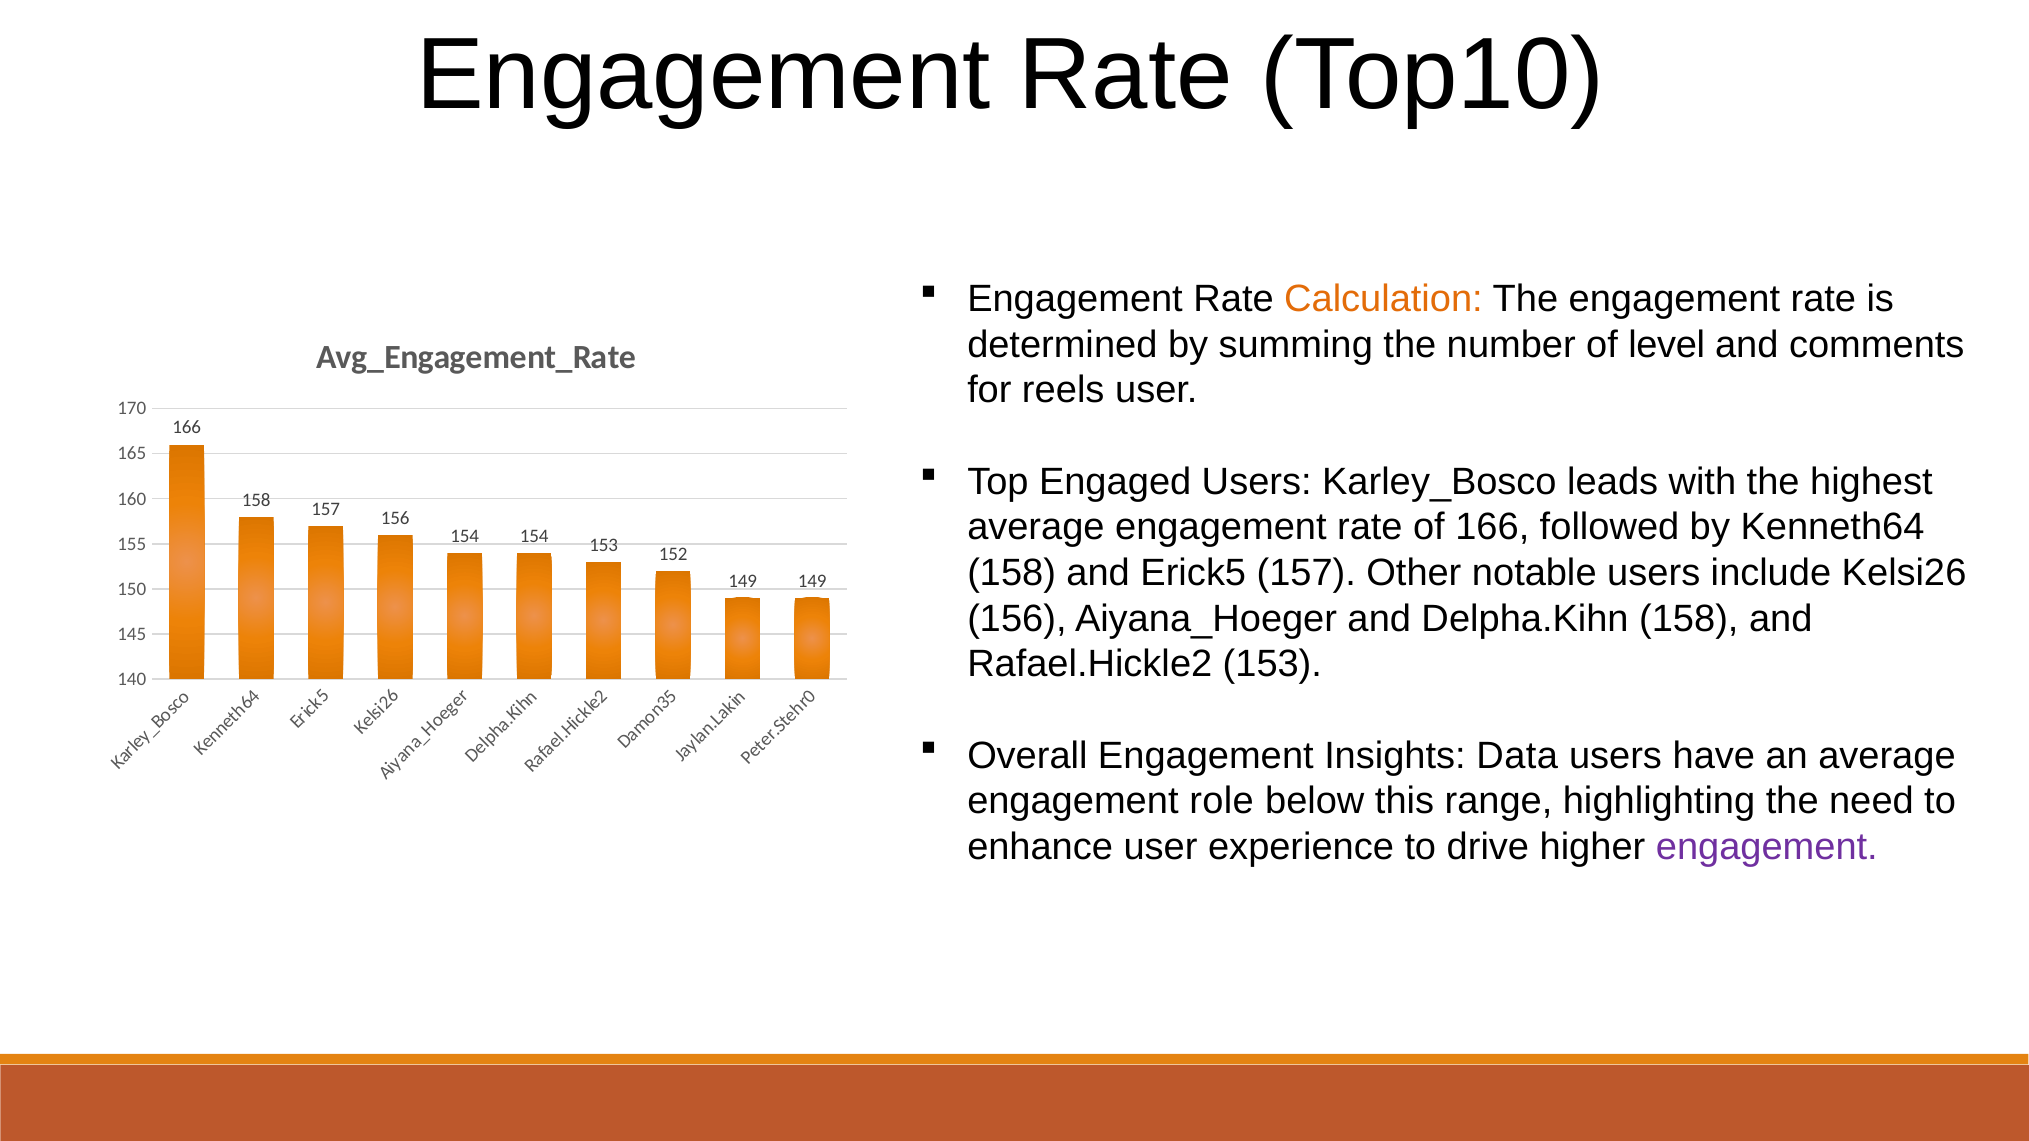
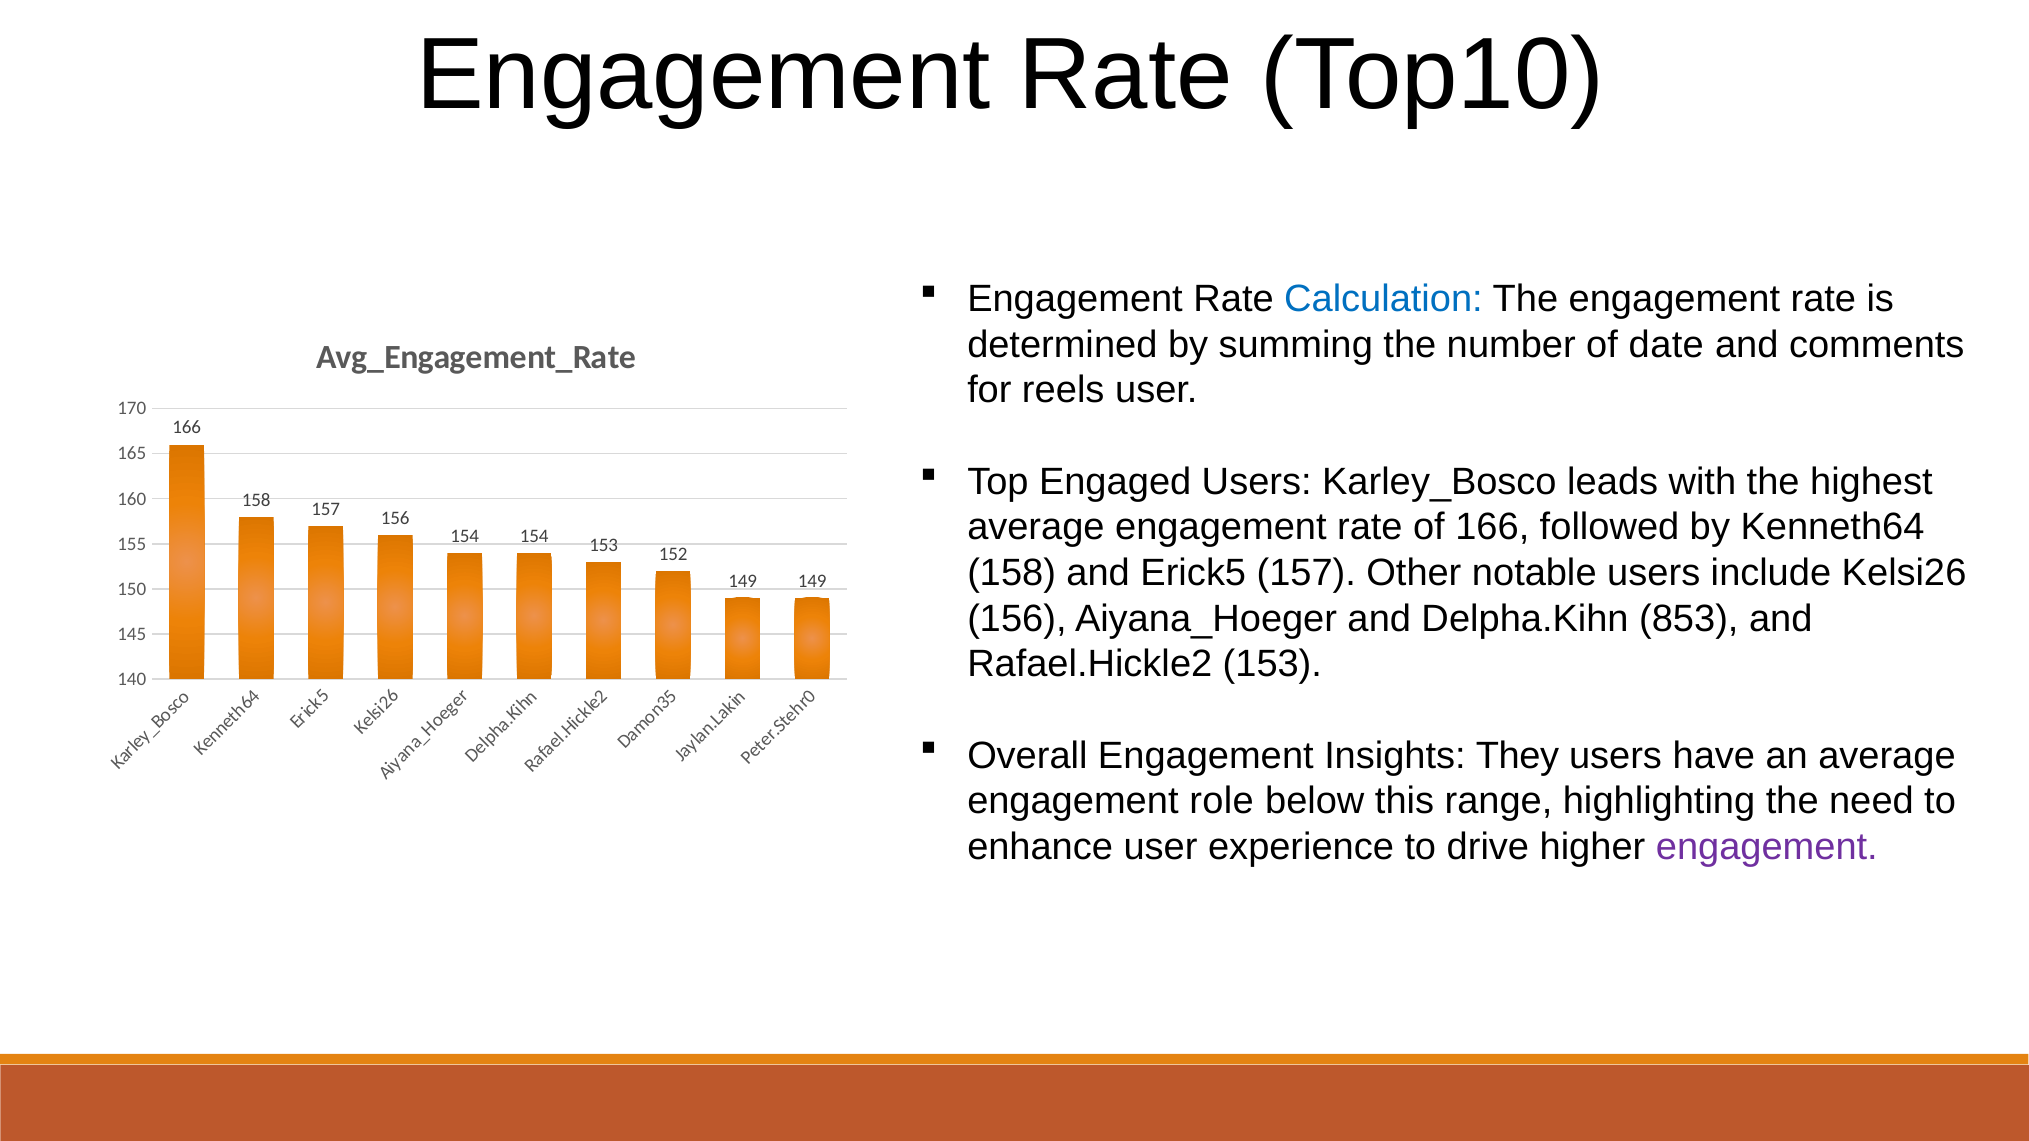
Calculation colour: orange -> blue (1383, 299)
level: level -> date (1666, 345)
Delpha.Kihn 158: 158 -> 853 (1689, 619)
Data: Data -> They (1518, 756)
